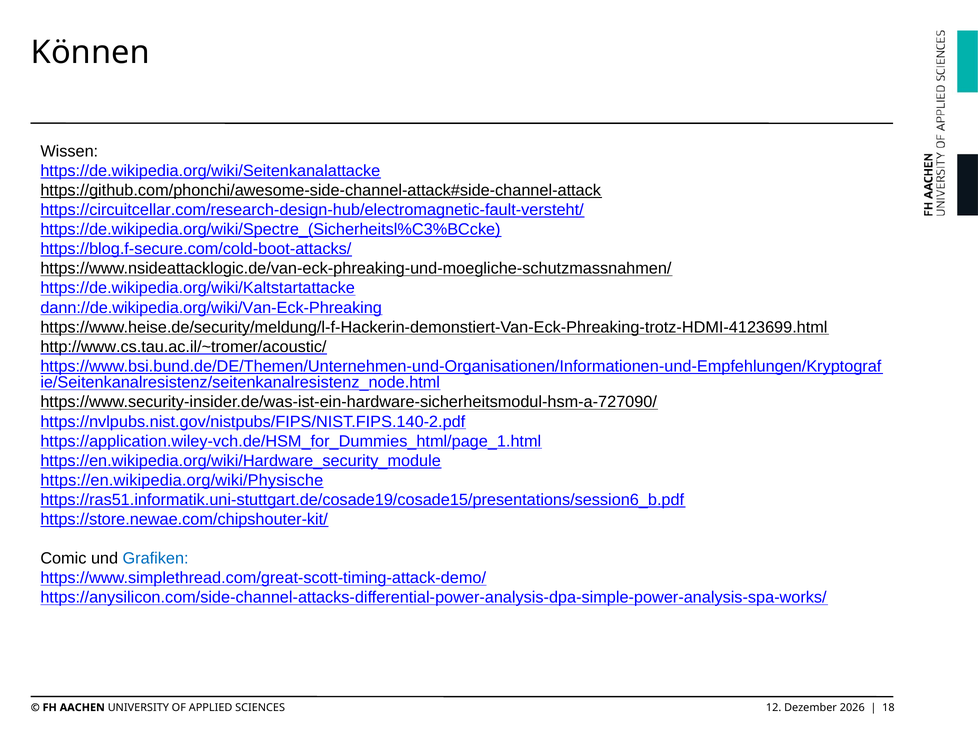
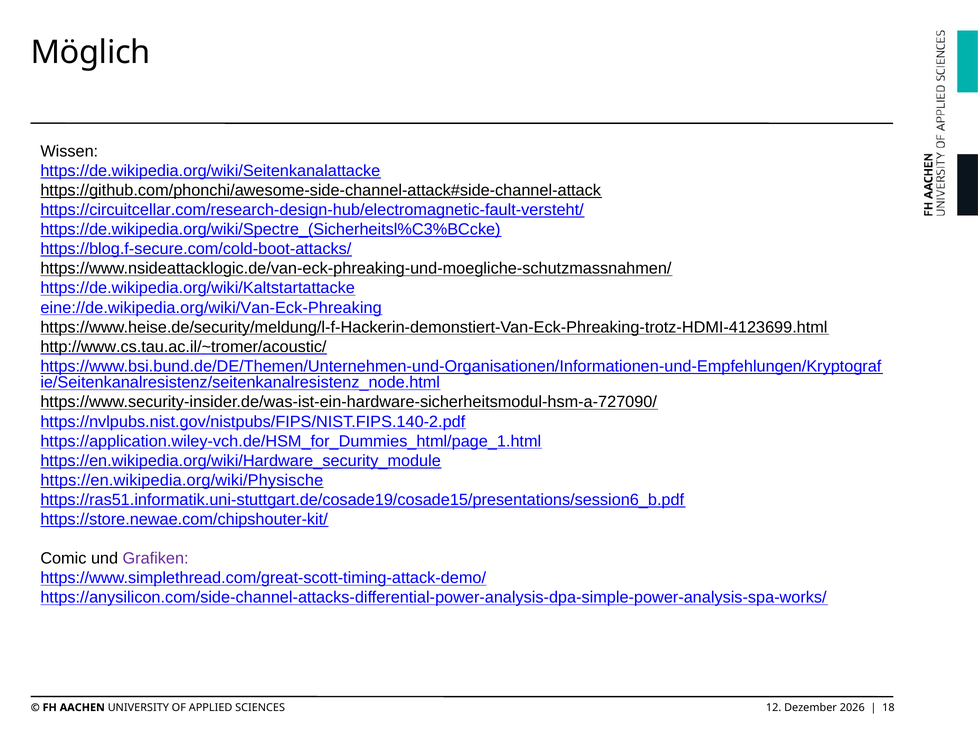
Können: Können -> Möglich (91, 53)
dann://de.wikipedia.org/wiki/Van-Eck-Phreaking: dann://de.wikipedia.org/wiki/Van-Eck-Phreaking -> eine://de.wikipedia.org/wiki/Van-Eck-Phreaking (211, 308)
Grafiken colour: blue -> purple (156, 559)
